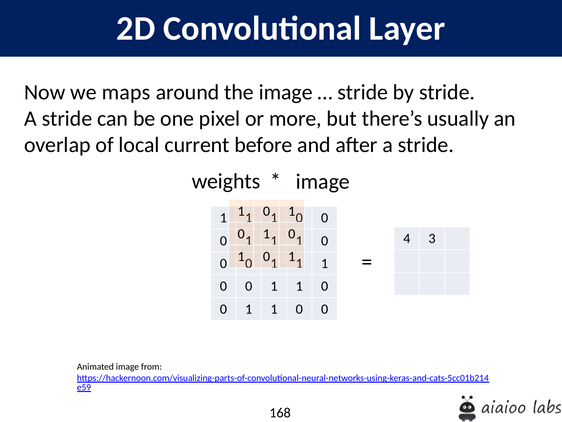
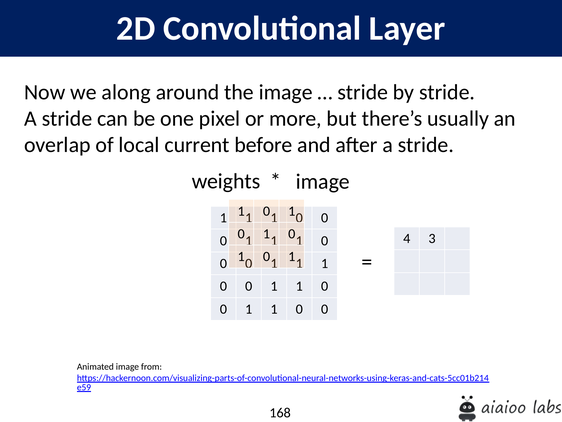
maps: maps -> along (126, 92)
